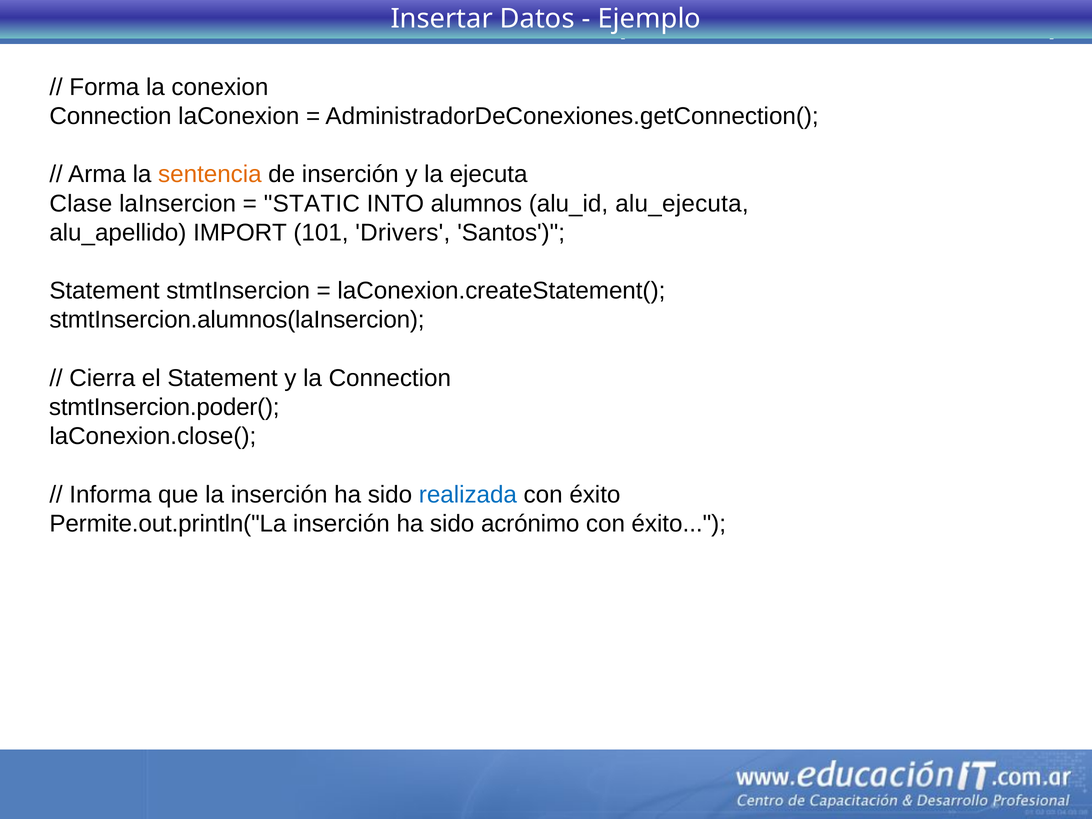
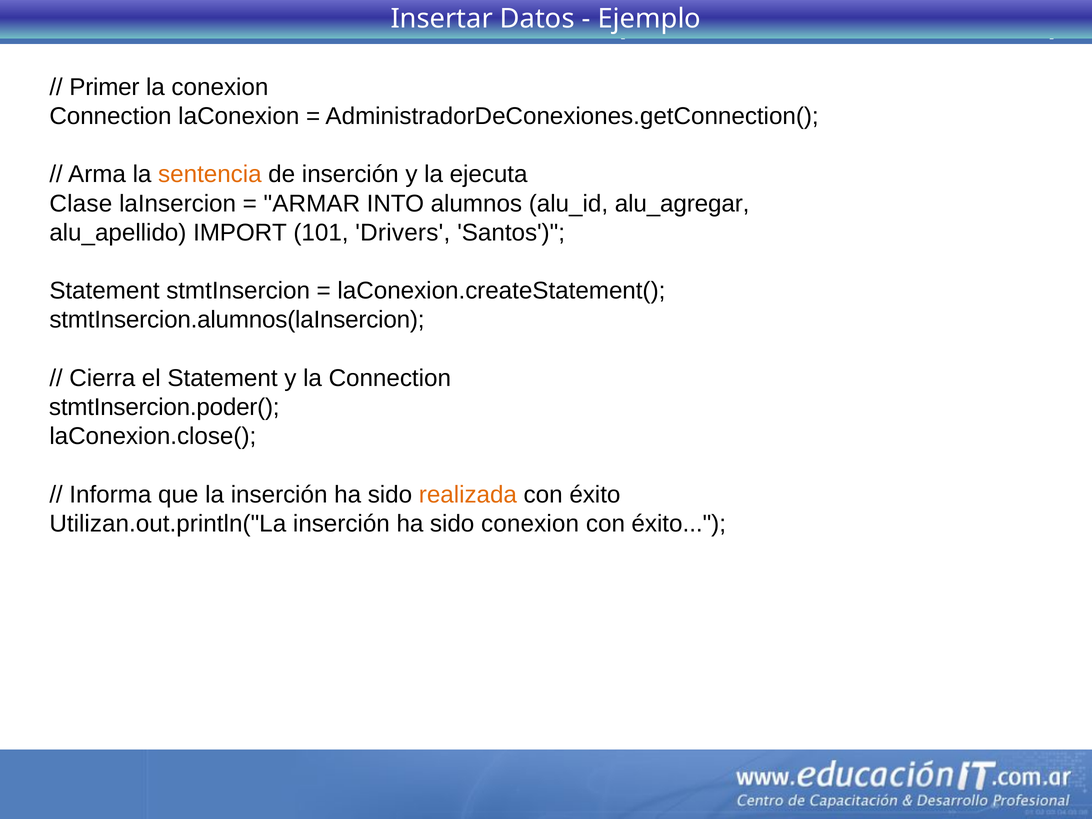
Forma: Forma -> Primer (104, 87)
STATIC: STATIC -> ARMAR (312, 204)
alu_ejecuta: alu_ejecuta -> alu_agregar (682, 204)
realizada colour: blue -> orange (468, 495)
Permite.out.println("La: Permite.out.println("La -> Utilizan.out.println("La (168, 524)
sido acrónimo: acrónimo -> conexion (530, 524)
